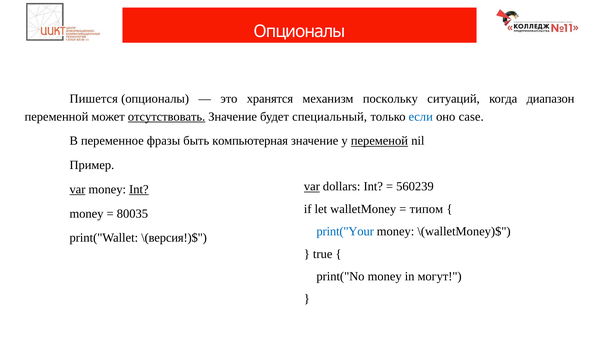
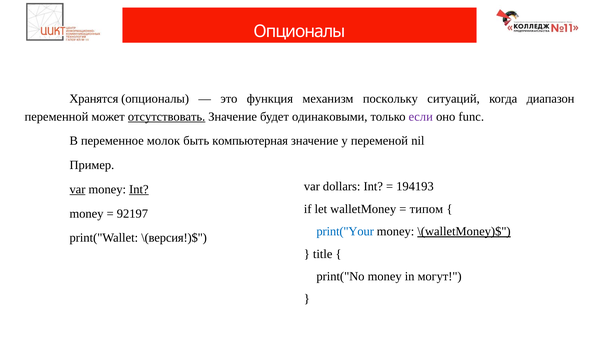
Пишется: Пишется -> Хранятся (94, 99)
хранятся: хранятся -> функция (270, 99)
специальный: специальный -> одинаковыми (330, 117)
если colour: blue -> purple (421, 117)
case: case -> func (471, 117)
фразы: фразы -> молок (163, 141)
переменой underline: present -> none (379, 141)
var underline: present -> none (312, 187)
560239: 560239 -> 194193 (415, 187)
80035: 80035 -> 92197 (132, 214)
\(walletMoney)$ underline: none -> present (464, 231)
true: true -> title (323, 254)
